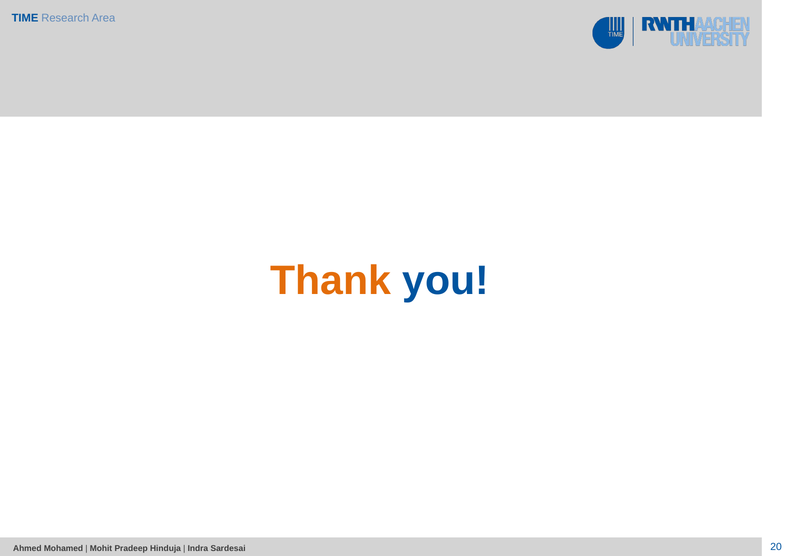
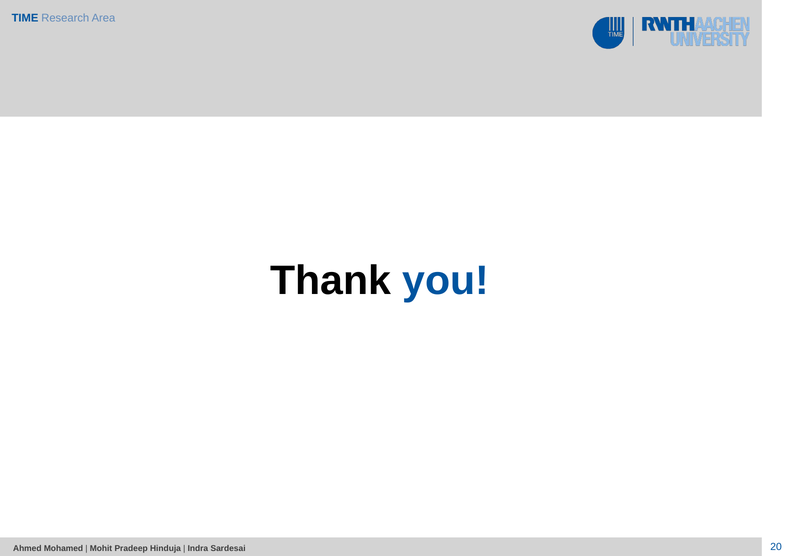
Thank colour: orange -> black (331, 281)
